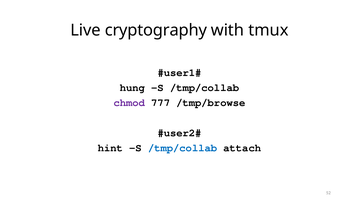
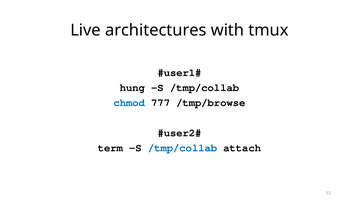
cryptography: cryptography -> architectures (156, 30)
chmod colour: purple -> blue (129, 103)
hint: hint -> term (110, 148)
